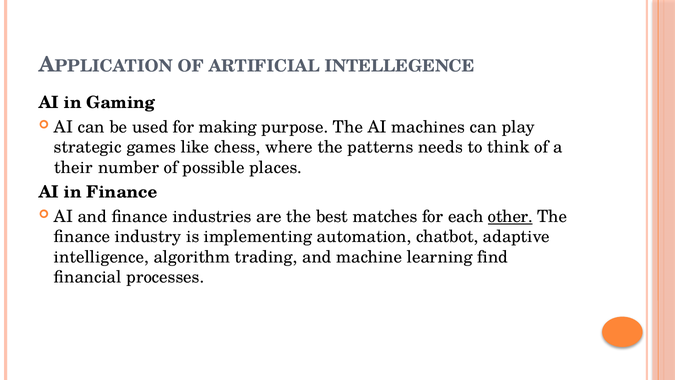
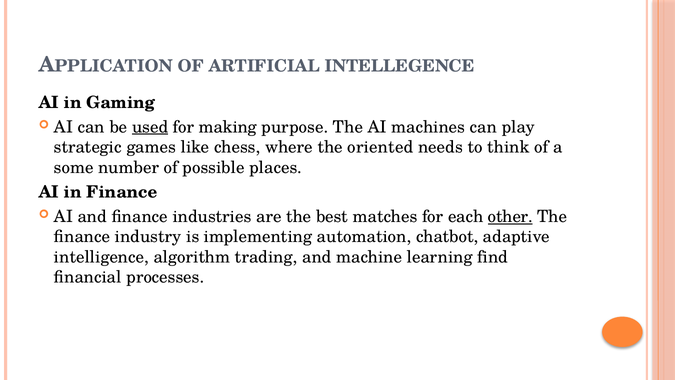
used underline: none -> present (150, 127)
patterns: patterns -> oriented (380, 147)
their: their -> some (74, 167)
